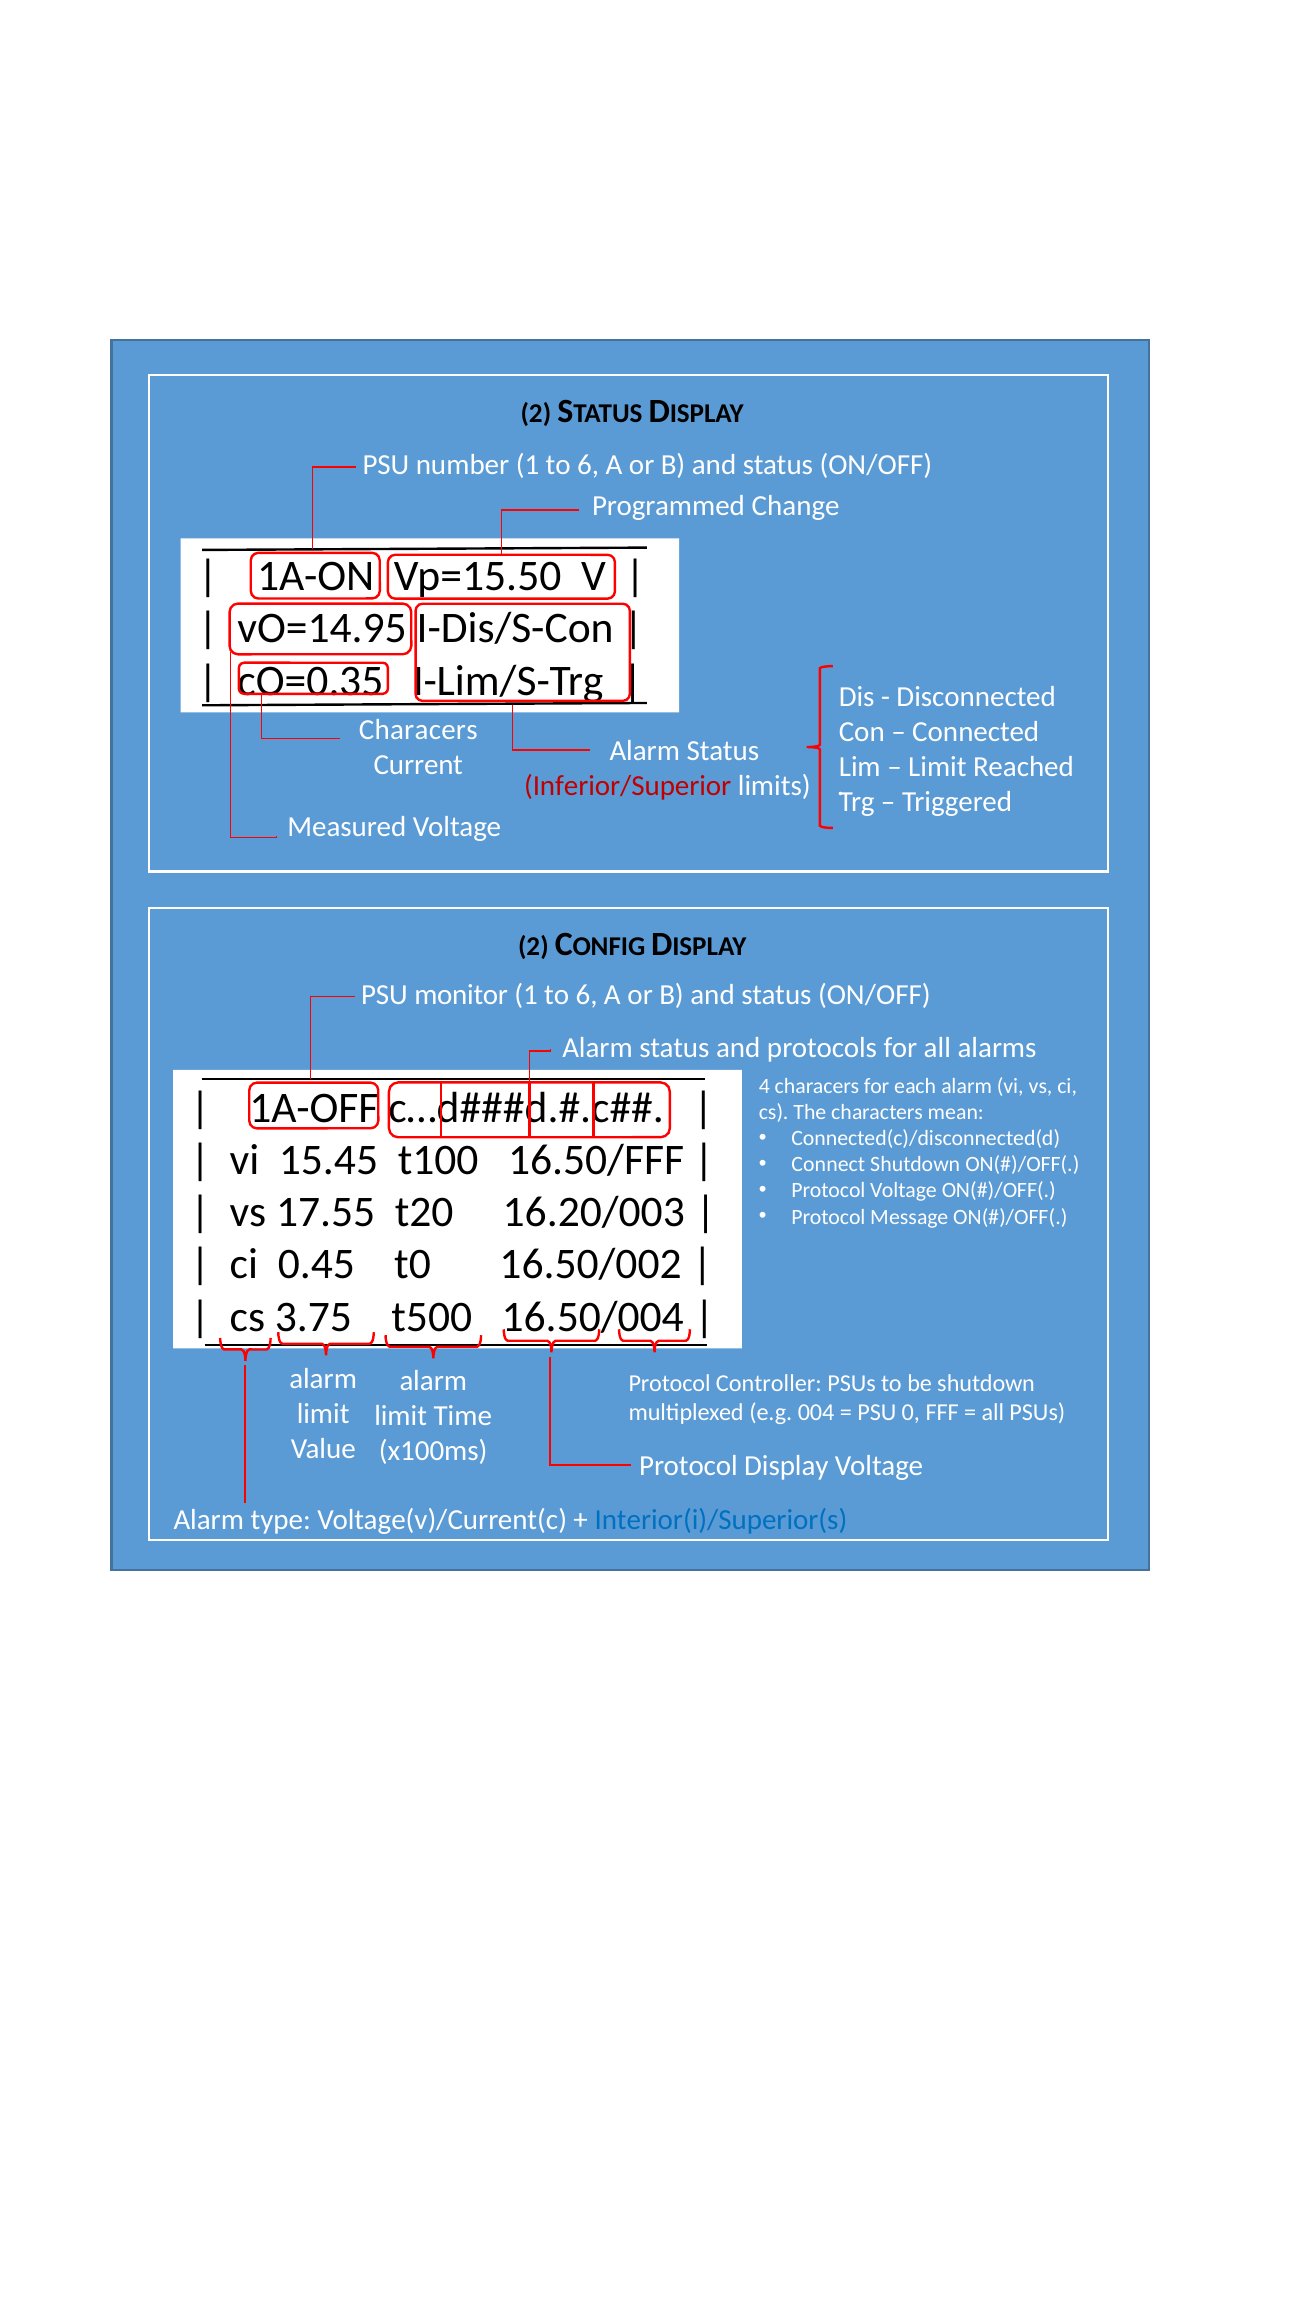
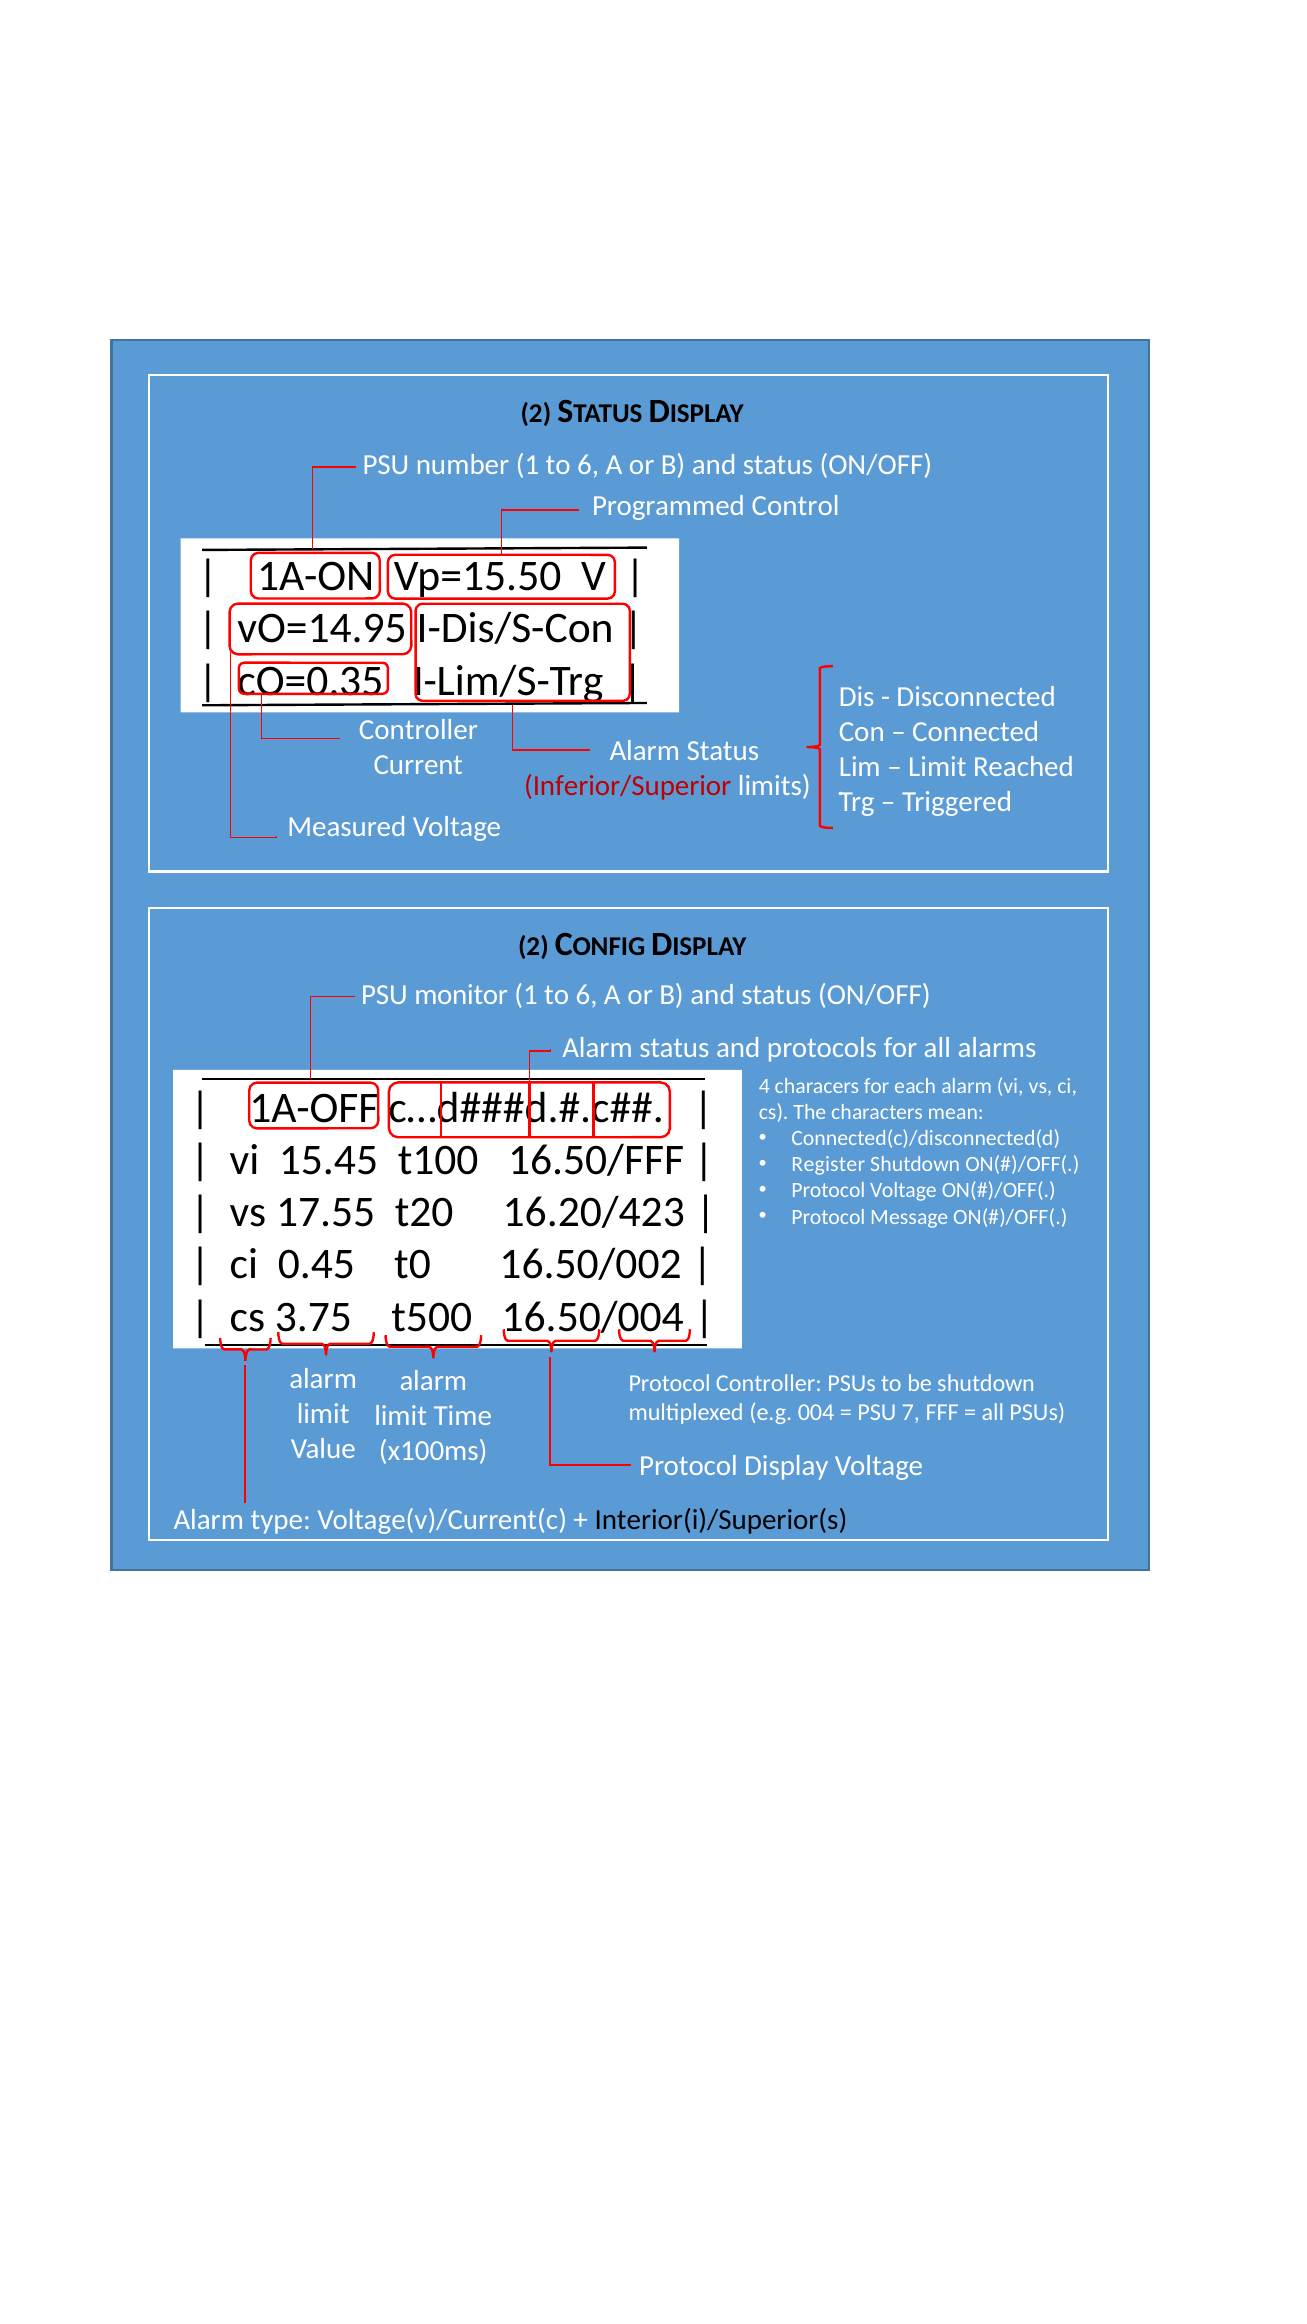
Change: Change -> Control (796, 506)
Characers: Characers -> Controller (418, 730)
Connect: Connect -> Register (828, 1164)
16.20/003: 16.20/003 -> 16.20/423 (594, 1212)
0: 0 -> 7 (911, 1412)
Interior(i)/Superior(s colour: blue -> black (721, 1520)
